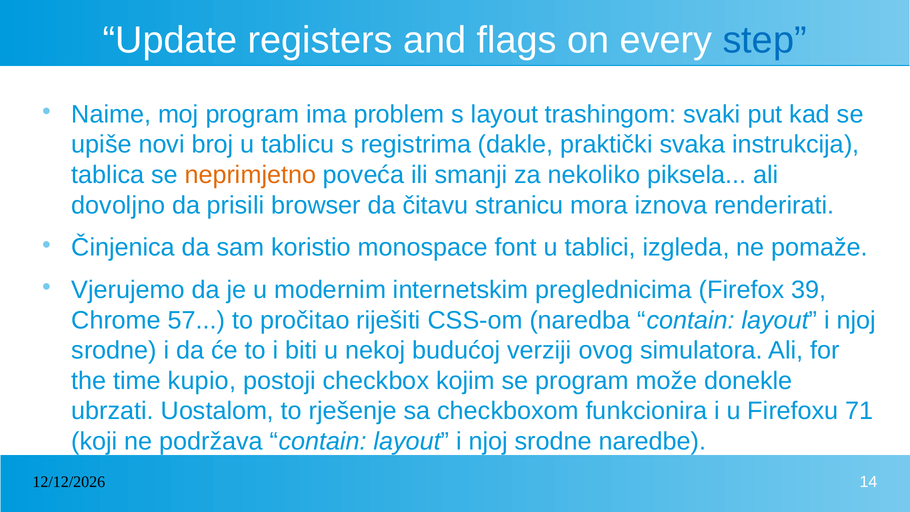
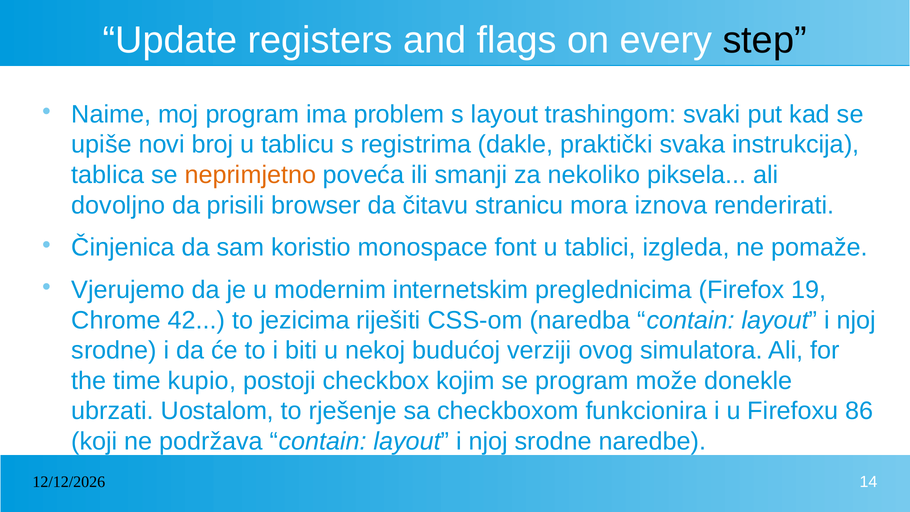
step colour: blue -> black (765, 40)
39: 39 -> 19 (809, 290)
57: 57 -> 42 (196, 320)
pročitao: pročitao -> jezicima (305, 320)
71: 71 -> 86 (859, 411)
